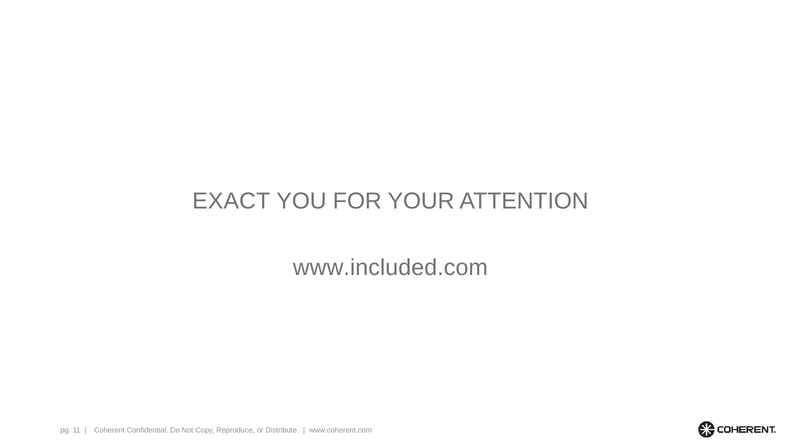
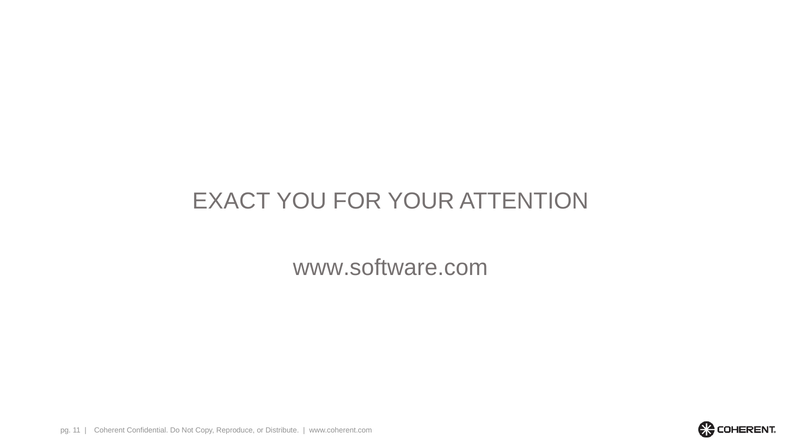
www.included.com: www.included.com -> www.software.com (390, 268)
